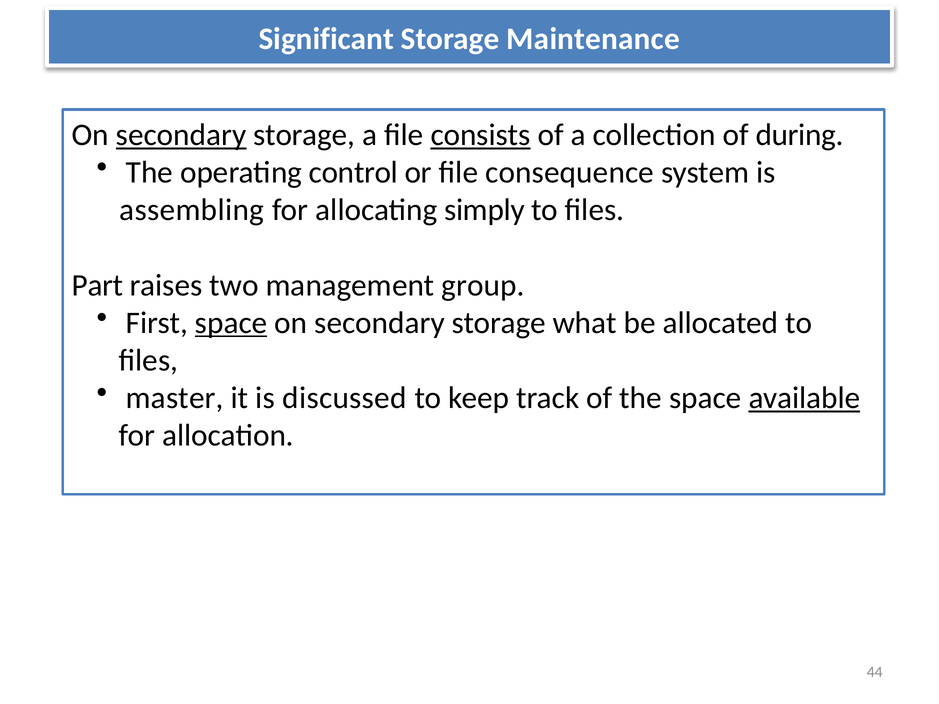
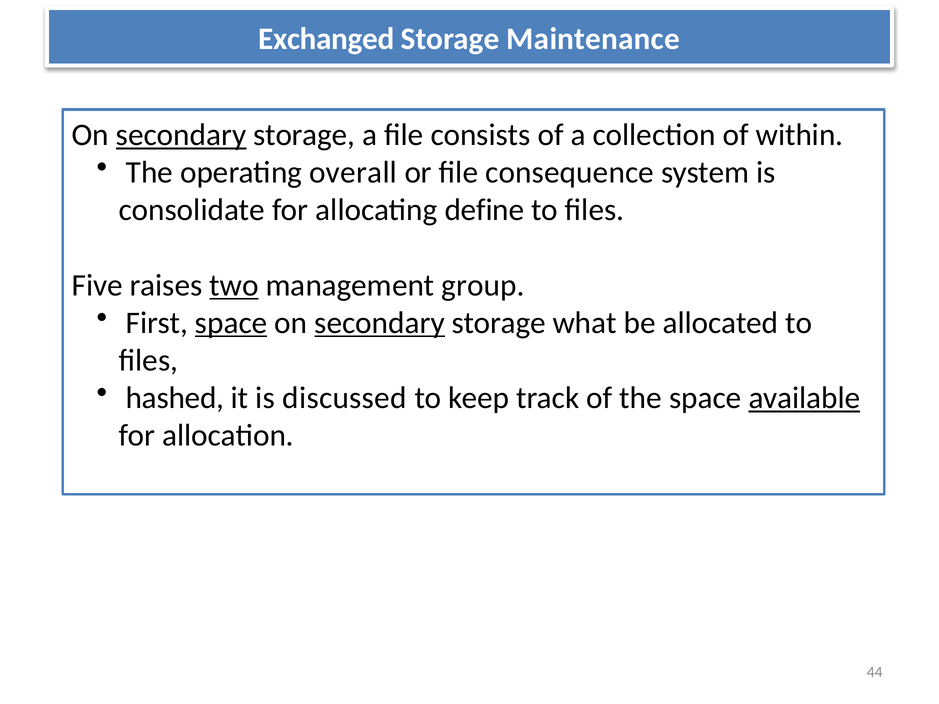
Significant: Significant -> Exchanged (326, 39)
consists underline: present -> none (481, 135)
during: during -> within (800, 135)
control: control -> overall (353, 173)
assembling: assembling -> consolidate (192, 210)
simply: simply -> define (484, 210)
Part: Part -> Five (97, 285)
two underline: none -> present (234, 285)
secondary underline: none -> present (380, 323)
master: master -> hashed (175, 398)
